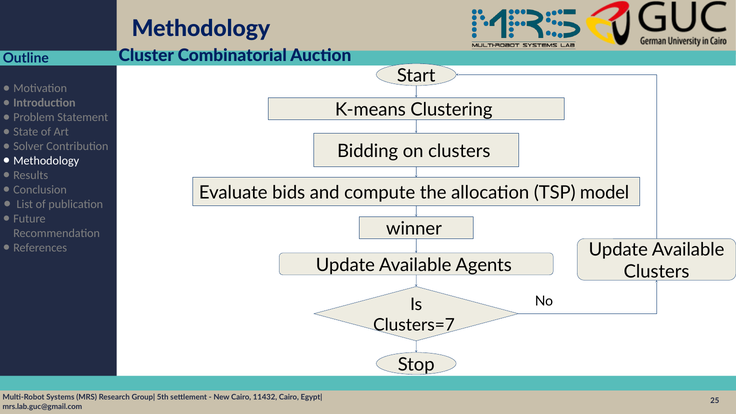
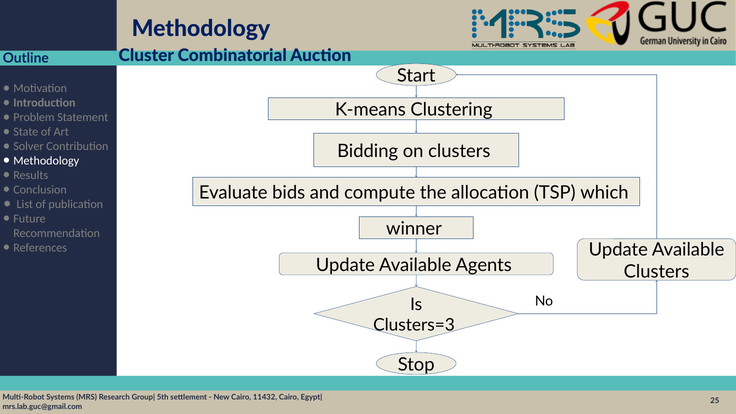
model: model -> which (604, 193)
Clusters=7: Clusters=7 -> Clusters=3 (414, 325)
